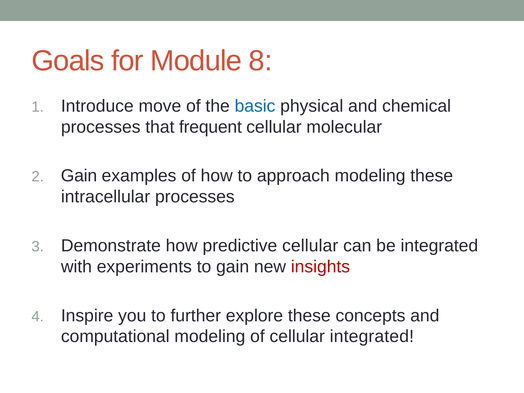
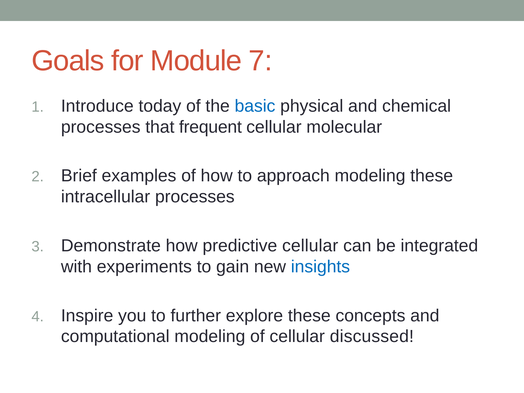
8: 8 -> 7 (261, 61)
move: move -> today (160, 106)
Gain: Gain -> Brief (79, 176)
insights colour: red -> blue (320, 267)
cellular integrated: integrated -> discussed (372, 337)
